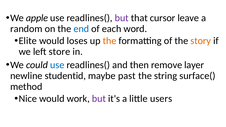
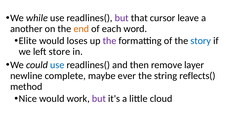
apple: apple -> while (37, 18)
random: random -> another (26, 29)
end colour: blue -> orange (81, 29)
the colour: orange -> purple (110, 41)
story colour: orange -> blue (201, 41)
studentid: studentid -> complete (65, 76)
past: past -> ever (127, 76)
surface(: surface( -> reflects( (197, 76)
users: users -> cloud (161, 99)
